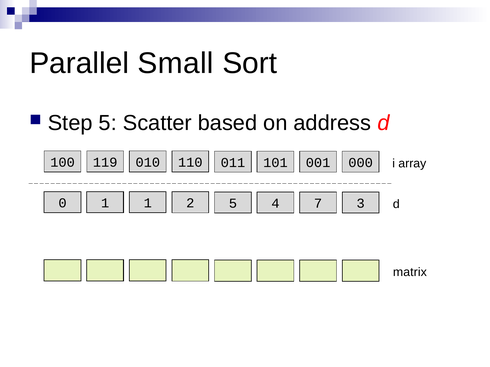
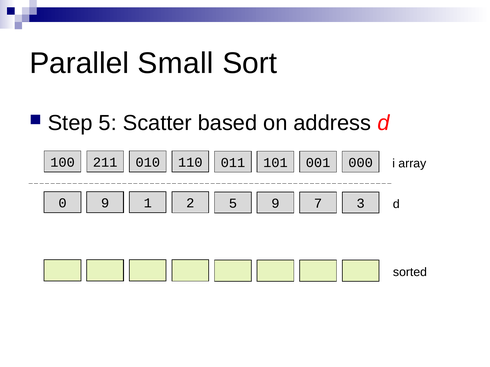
119: 119 -> 211 (105, 163)
0 1: 1 -> 9 (105, 203)
5 4: 4 -> 9 (275, 204)
matrix: matrix -> sorted (410, 273)
